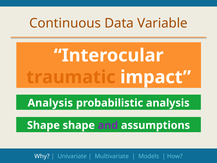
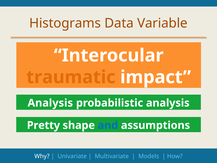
Continuous: Continuous -> Histograms (65, 23)
Shape: Shape -> Pretty (43, 125)
and colour: purple -> blue (108, 125)
